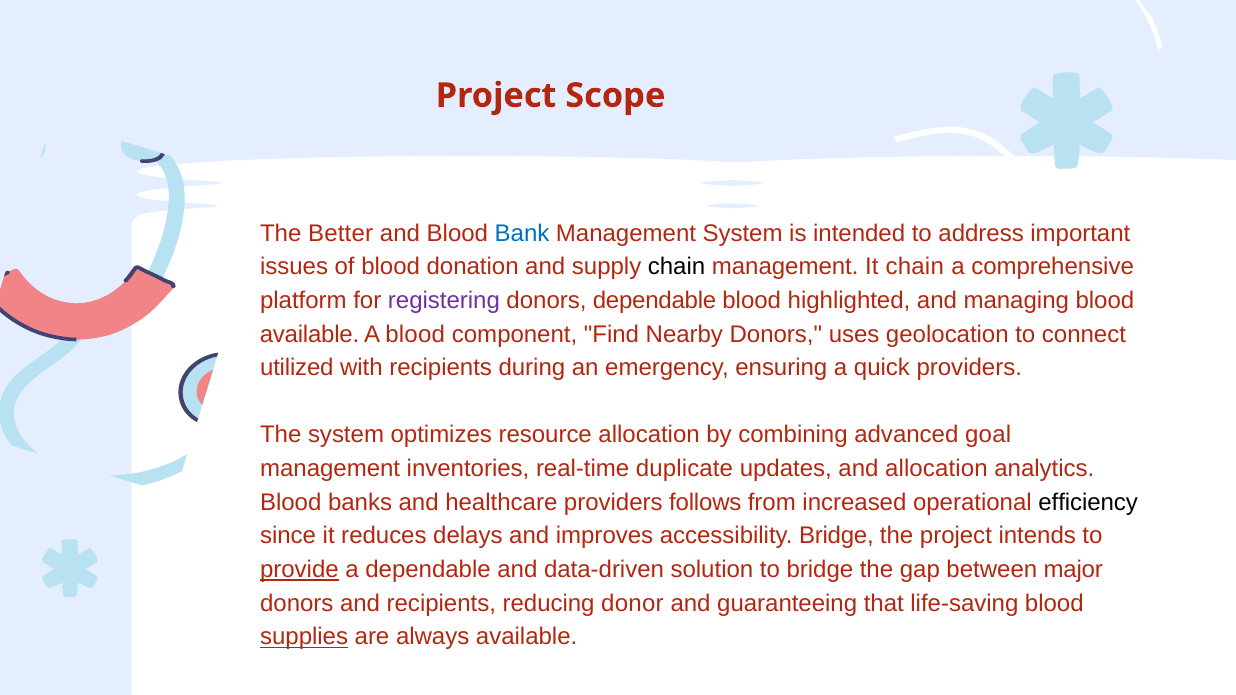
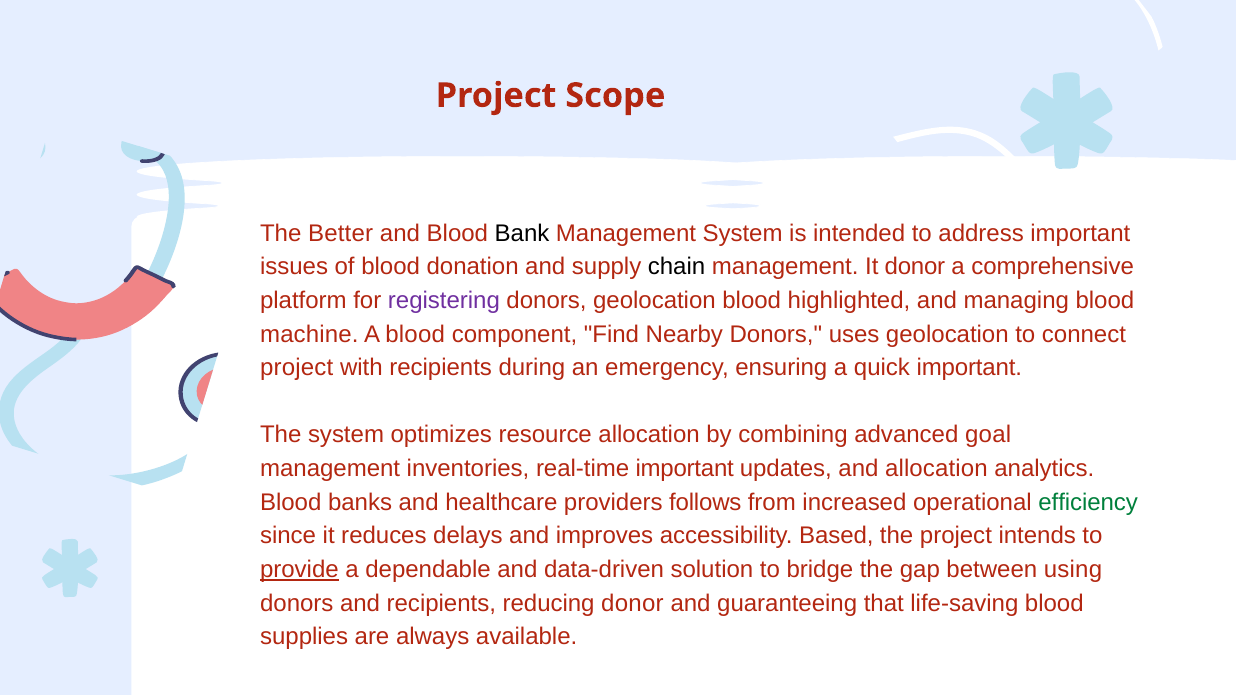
Bank colour: blue -> black (522, 233)
It chain: chain -> donor (915, 267)
donors dependable: dependable -> geolocation (654, 301)
available: available -> machine (309, 334)
utilized: utilized -> project (297, 368)
quick providers: providers -> important (969, 368)
real-time duplicate: duplicate -> important (685, 469)
efficiency colour: black -> green (1088, 503)
accessibility Bridge: Bridge -> Based (836, 536)
major: major -> using (1073, 570)
supplies underline: present -> none (304, 637)
